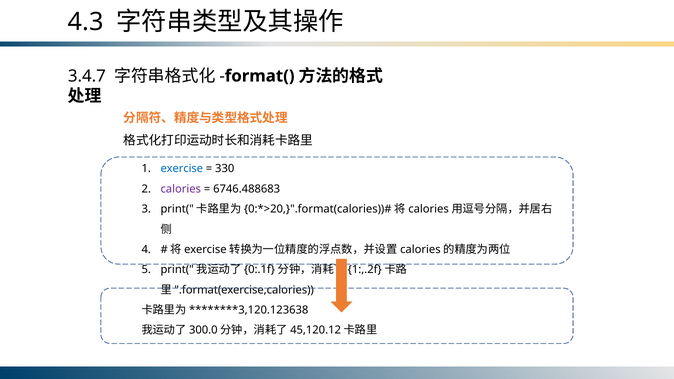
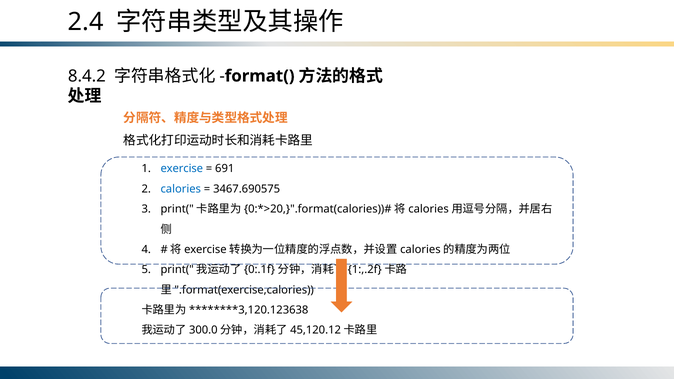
4.3: 4.3 -> 2.4 (86, 22)
3.4.7: 3.4.7 -> 8.4.2 (87, 76)
330: 330 -> 691 (225, 169)
calories colour: purple -> blue (181, 189)
6746.488683: 6746.488683 -> 3467.690575 (247, 189)
